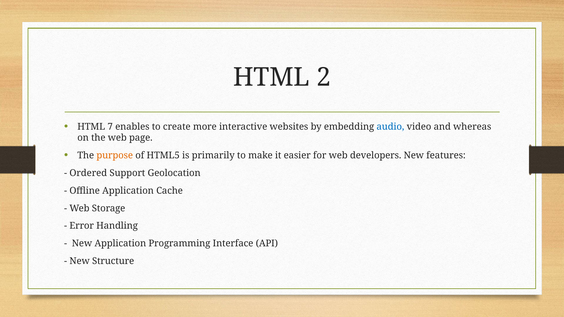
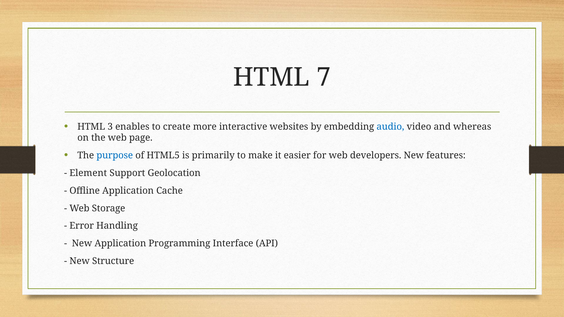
2: 2 -> 7 (324, 77)
7: 7 -> 3 (110, 127)
purpose colour: orange -> blue (115, 156)
Ordered: Ordered -> Element (88, 173)
